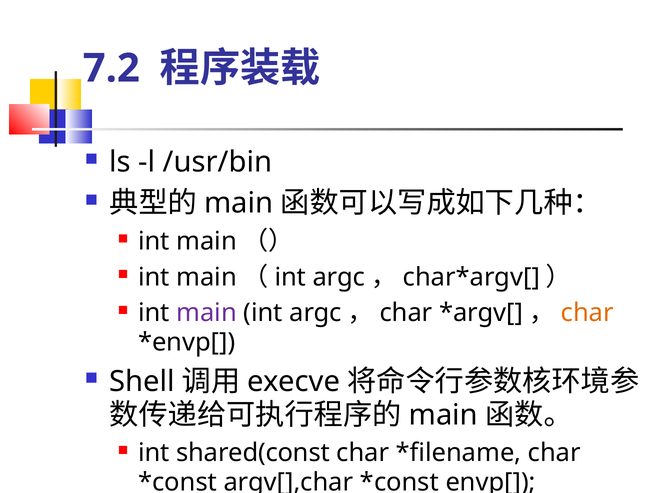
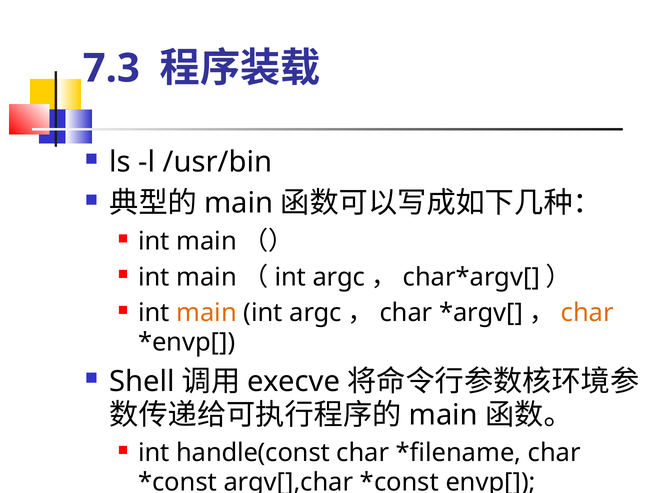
7.2: 7.2 -> 7.3 (111, 68)
main colour: purple -> orange (207, 313)
shared(const: shared(const -> handle(const (253, 453)
